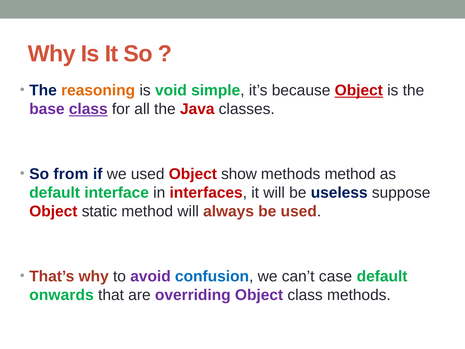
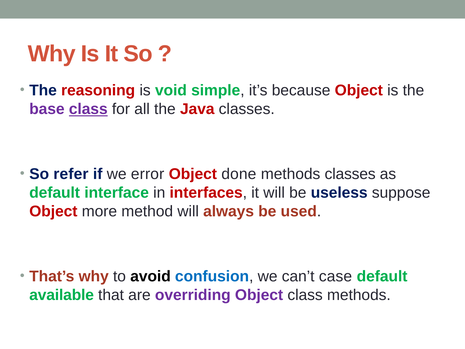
reasoning colour: orange -> red (98, 90)
Object underline: present -> none (359, 90)
from: from -> refer (71, 174)
we used: used -> error (148, 174)
show: show -> done (239, 174)
methods method: method -> classes (350, 174)
static: static -> more (99, 211)
avoid colour: purple -> black (150, 276)
onwards: onwards -> available (62, 295)
